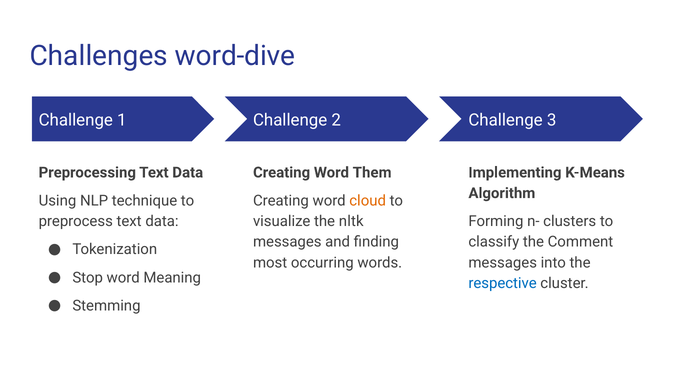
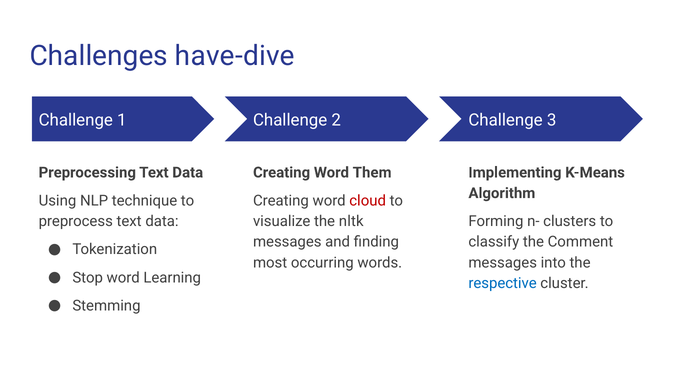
word-dive: word-dive -> have-dive (235, 56)
cloud colour: orange -> red (368, 201)
Meaning: Meaning -> Learning (172, 278)
